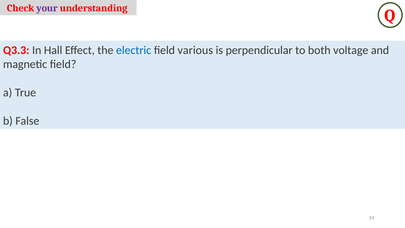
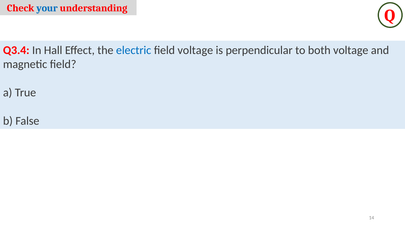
your colour: purple -> blue (47, 8)
Q3.3: Q3.3 -> Q3.4 (16, 50)
field various: various -> voltage (195, 50)
